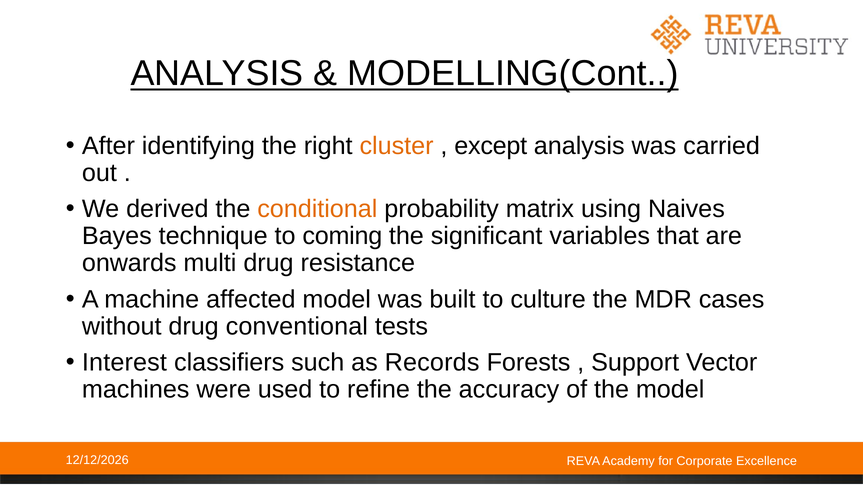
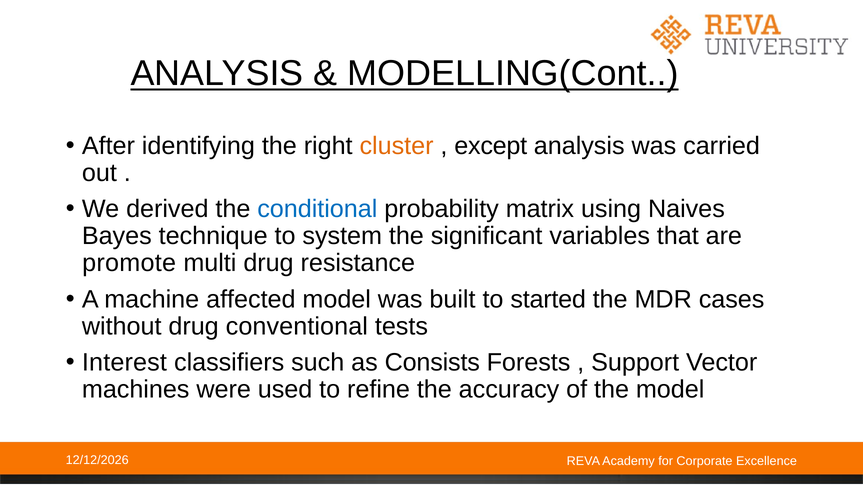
conditional colour: orange -> blue (317, 209)
coming: coming -> system (342, 236)
onwards: onwards -> promote (129, 263)
culture: culture -> started (548, 300)
Records: Records -> Consists (432, 363)
